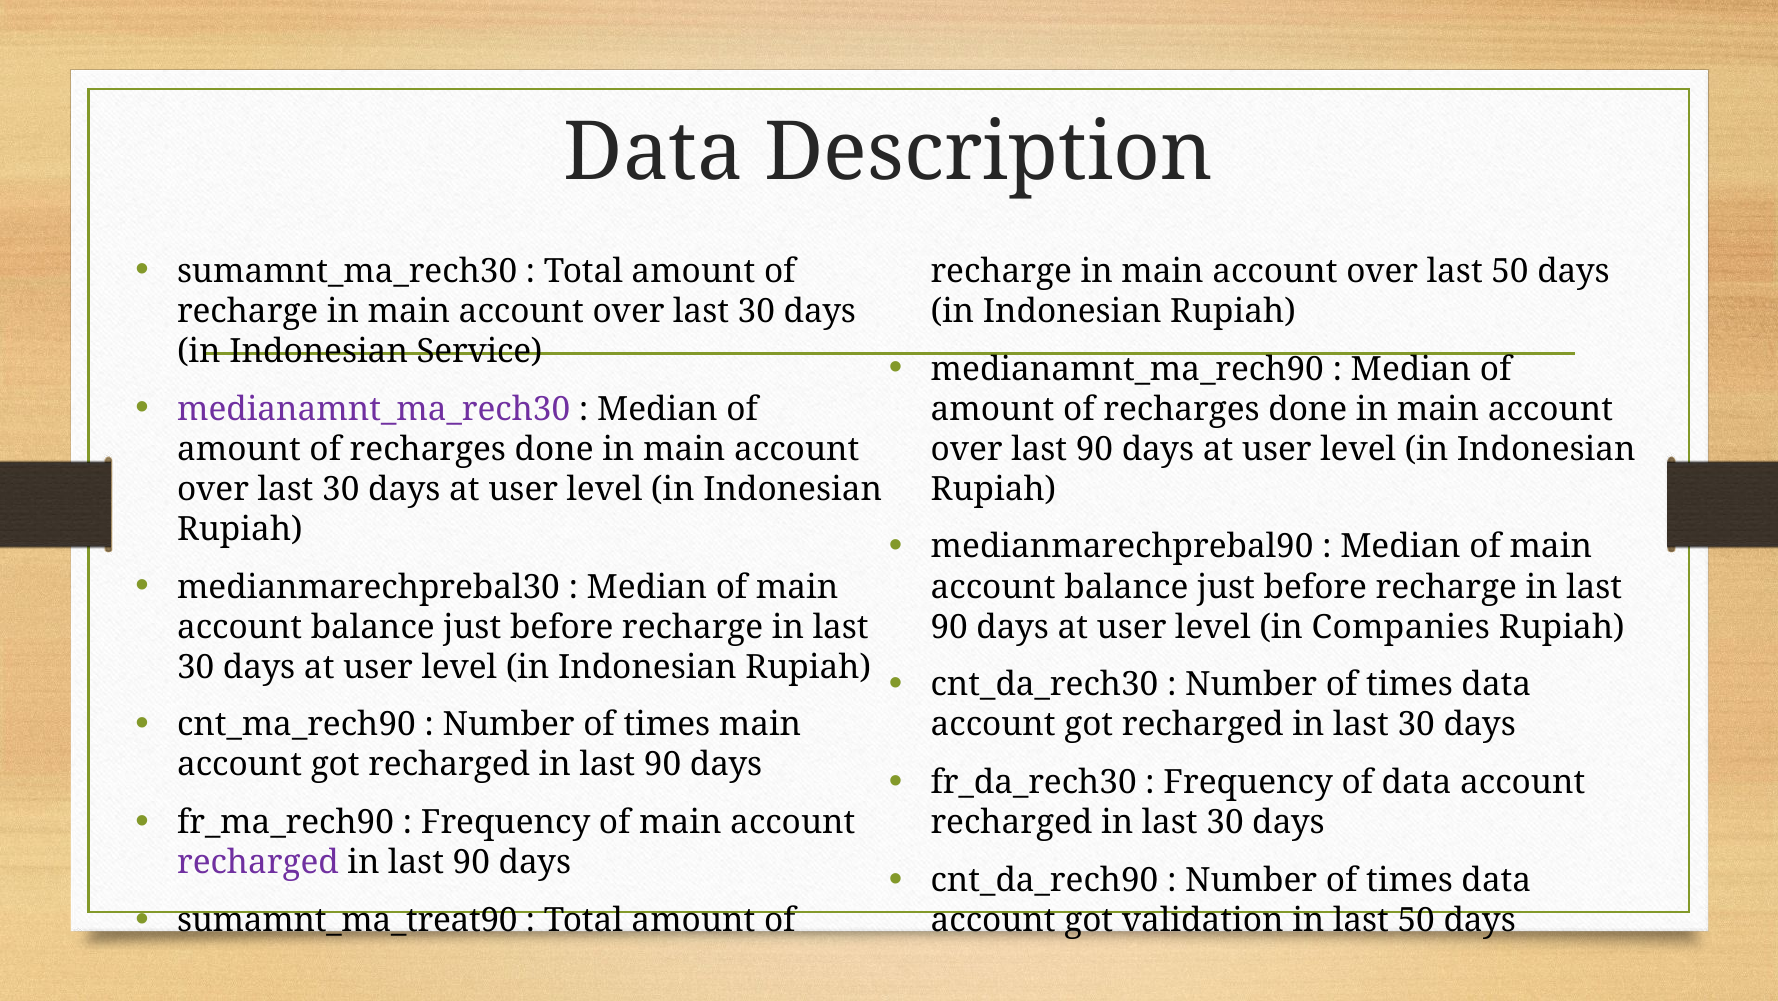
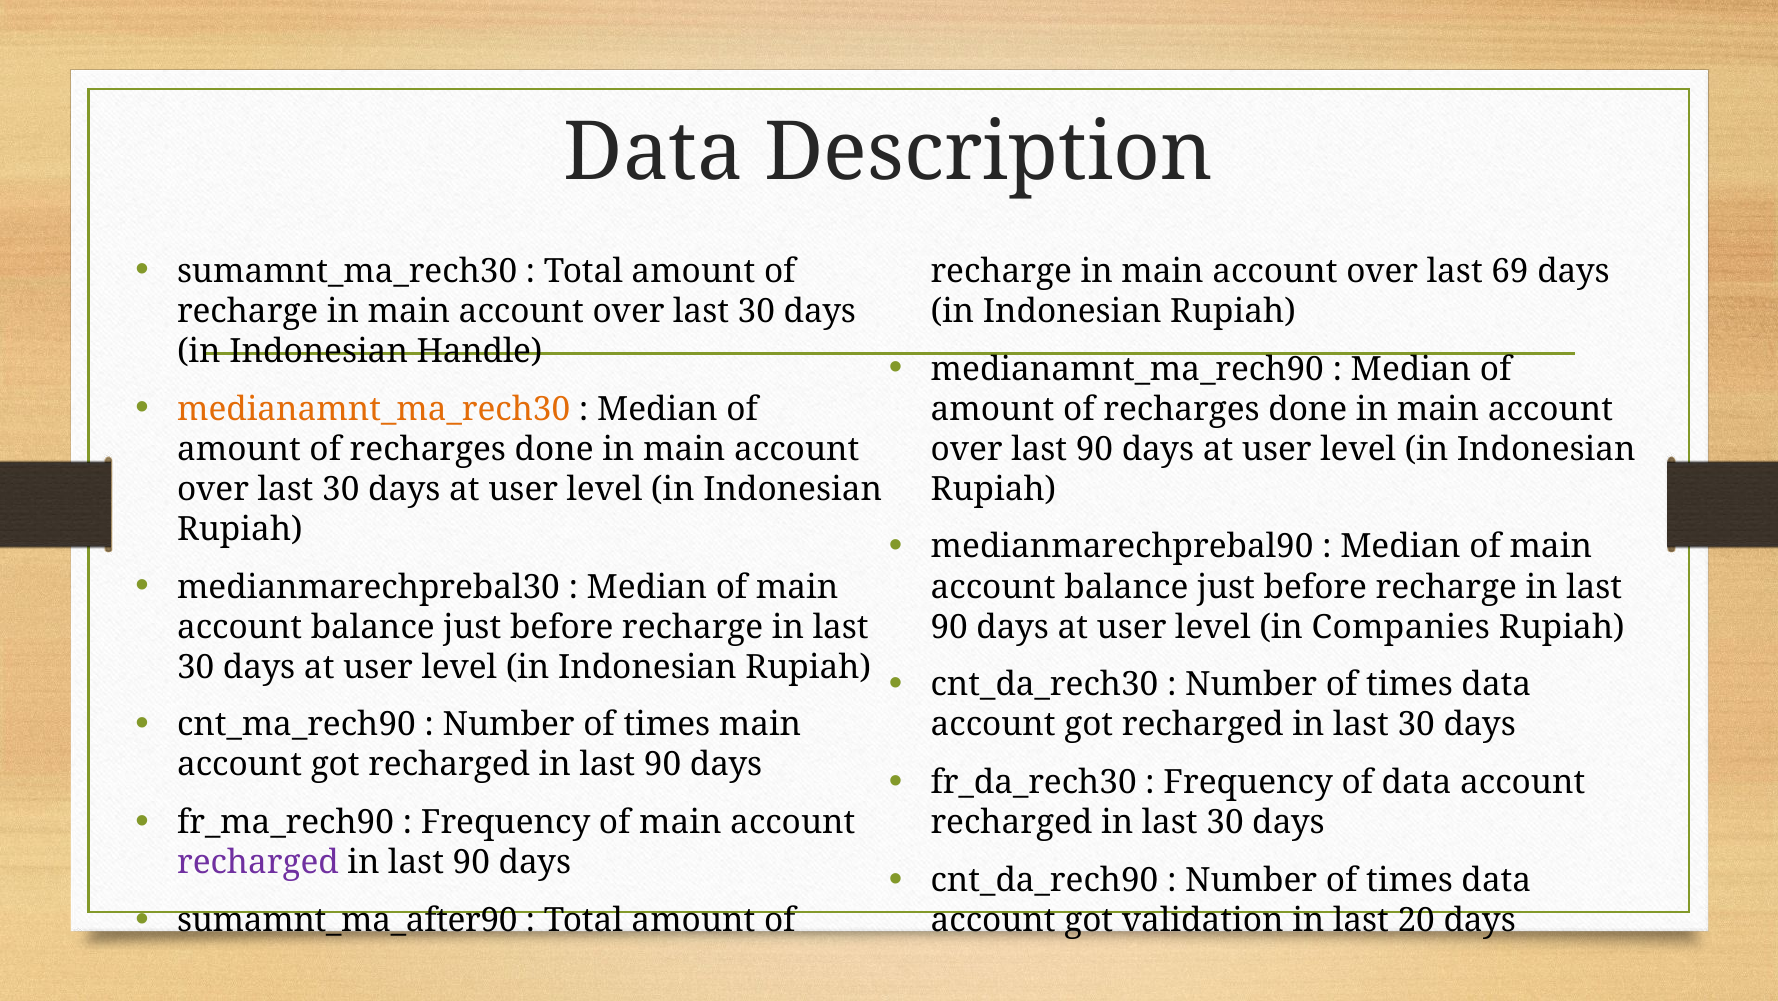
over last 50: 50 -> 69 (1510, 271)
Service: Service -> Handle (479, 351)
medianamnt_ma_rech30 colour: purple -> orange (374, 409)
sumamnt_ma_treat90: sumamnt_ma_treat90 -> sumamnt_ma_after90 (347, 920)
in last 50: 50 -> 20 (1416, 920)
